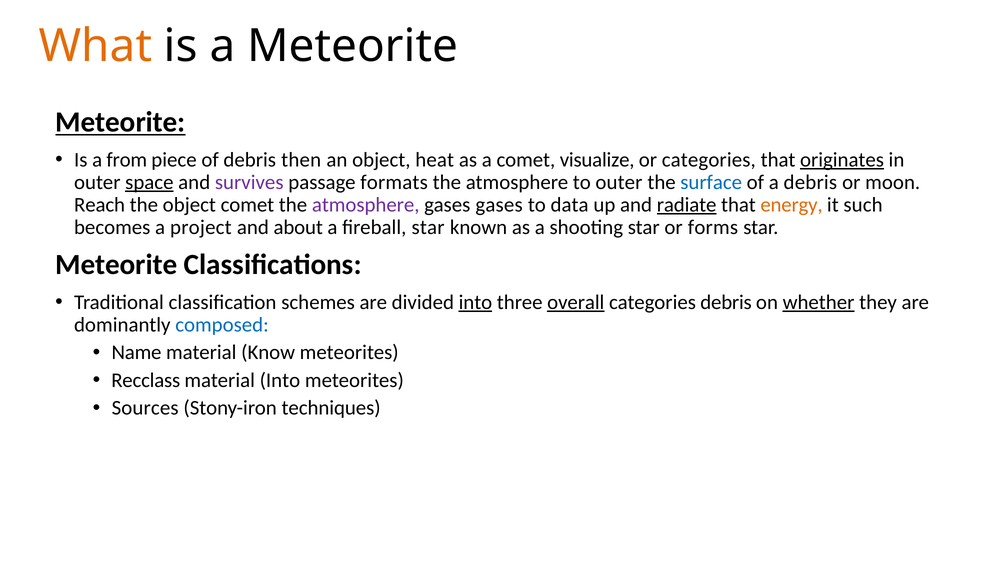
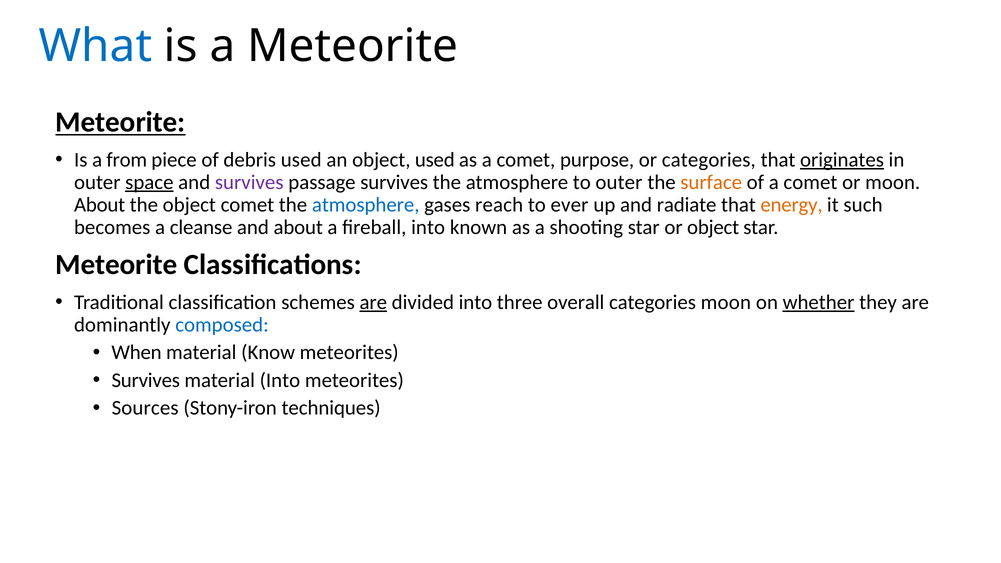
What colour: orange -> blue (95, 46)
debris then: then -> used (301, 160)
object heat: heat -> used (435, 160)
visualize: visualize -> purpose (597, 160)
passage formats: formats -> survives (394, 182)
surface colour: blue -> orange (711, 182)
of a debris: debris -> comet (810, 182)
Reach: Reach -> About (100, 205)
atmosphere colour: purple -> blue (366, 205)
gases gases: gases -> reach (499, 205)
data: data -> ever (569, 205)
radiate underline: present -> none (687, 205)
project: project -> cleanse (201, 227)
fireball star: star -> into (428, 227)
or forms: forms -> object (713, 227)
are underline: none -> present (373, 302)
into underline: present -> none (475, 302)
overall underline: present -> none (576, 302)
categories debris: debris -> moon (726, 302)
Name: Name -> When (137, 353)
Recclass: Recclass -> Survives (146, 380)
